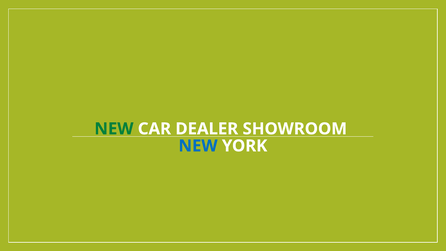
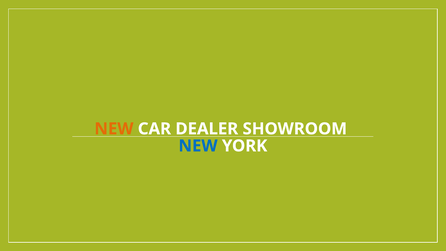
NEW colour: green -> orange (114, 129)
